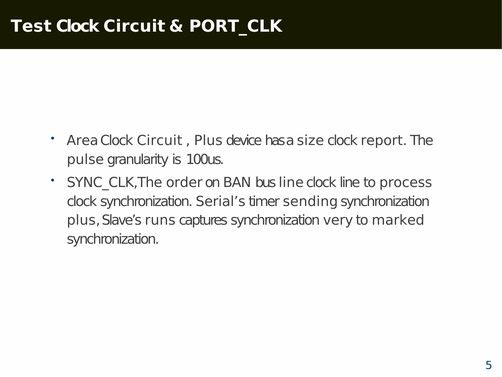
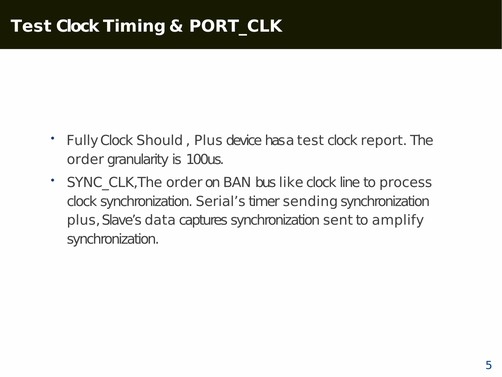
Circuit: Circuit -> Timing (135, 26)
Area: Area -> Fully (82, 141)
Circuit: Circuit -> Should (160, 141)
a size: size -> test (310, 141)
pulse: pulse -> order (85, 159)
bus line: line -> like (291, 182)
runs: runs -> data (160, 220)
very: very -> sent (338, 220)
marked: marked -> amplify (398, 220)
